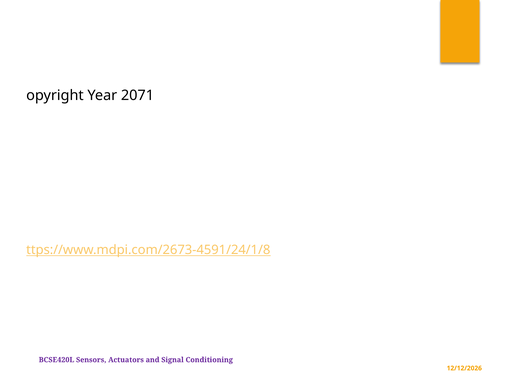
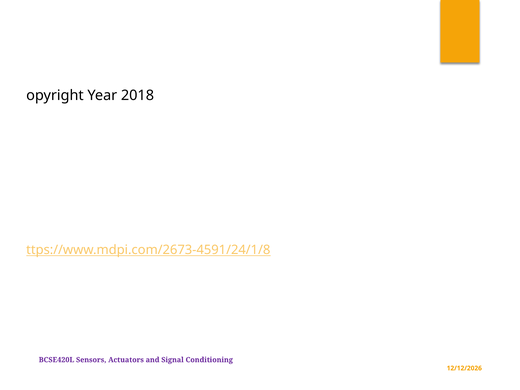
2071: 2071 -> 2018 (137, 95)
